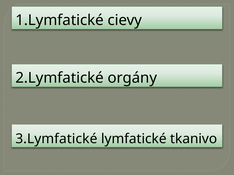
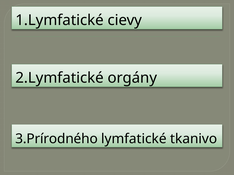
3.Lymfatické: 3.Lymfatické -> 3.Prírodného (57, 139)
